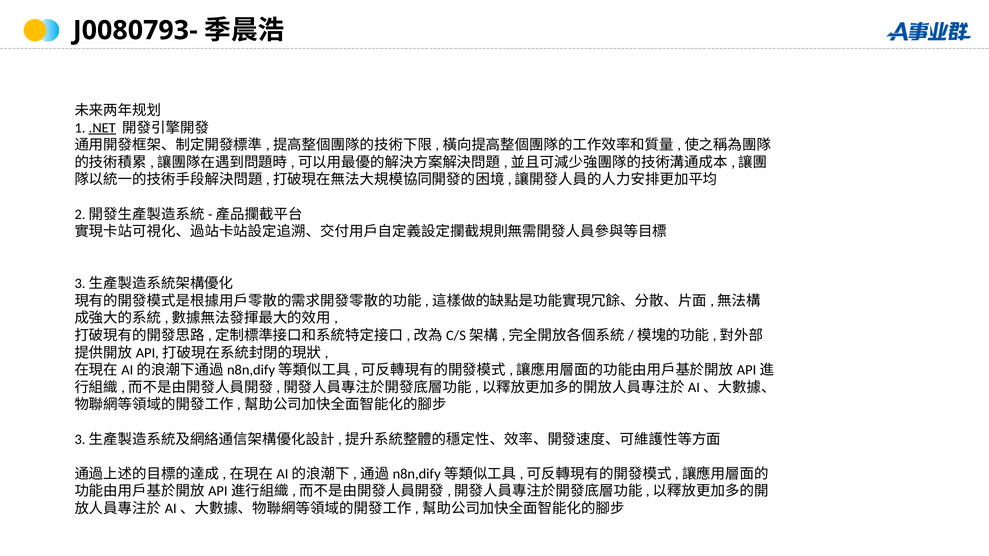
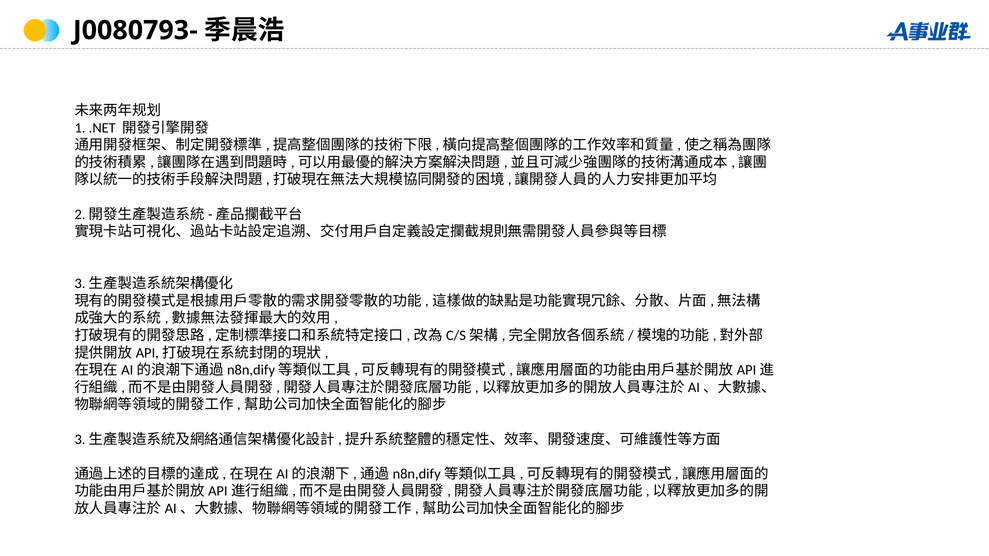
.NET underline: present -> none (102, 128)
